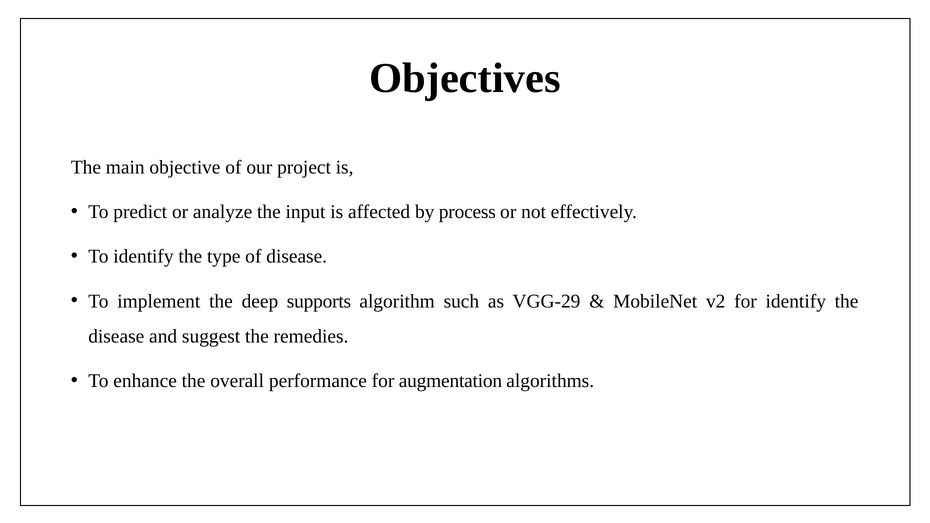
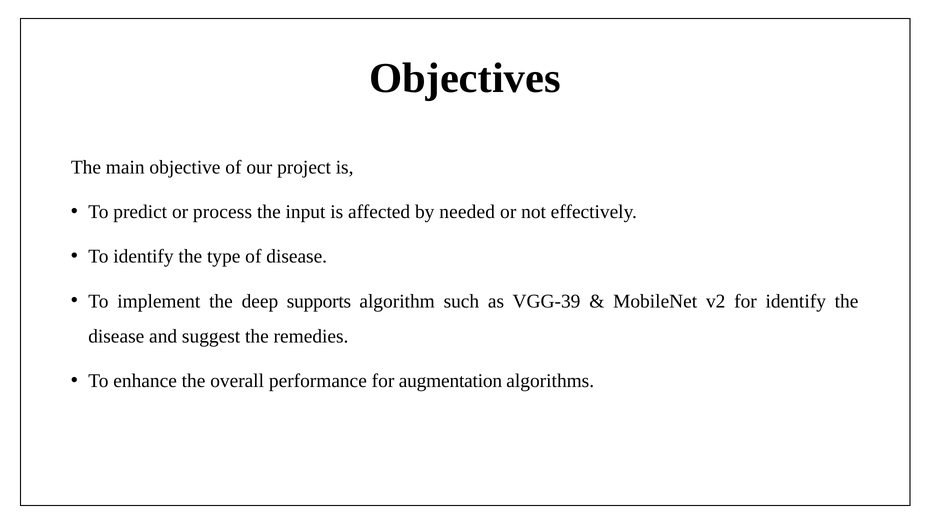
analyze: analyze -> process (223, 212)
process: process -> needed (467, 212)
VGG-29: VGG-29 -> VGG-39 (547, 301)
